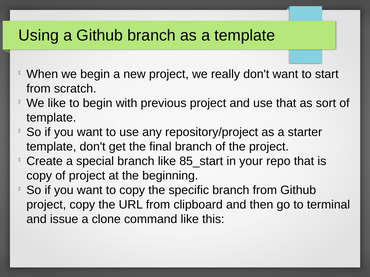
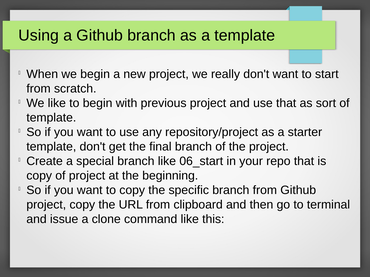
85_start: 85_start -> 06_start (201, 161)
